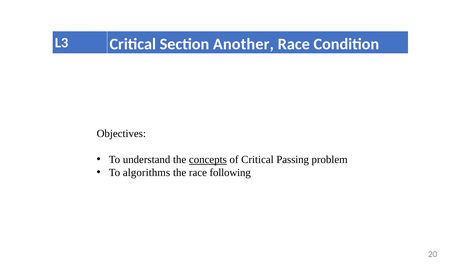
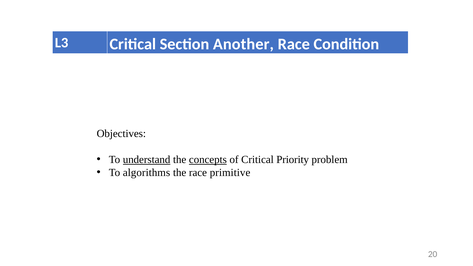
understand underline: none -> present (147, 160)
Passing: Passing -> Priority (293, 160)
following: following -> primitive (230, 173)
